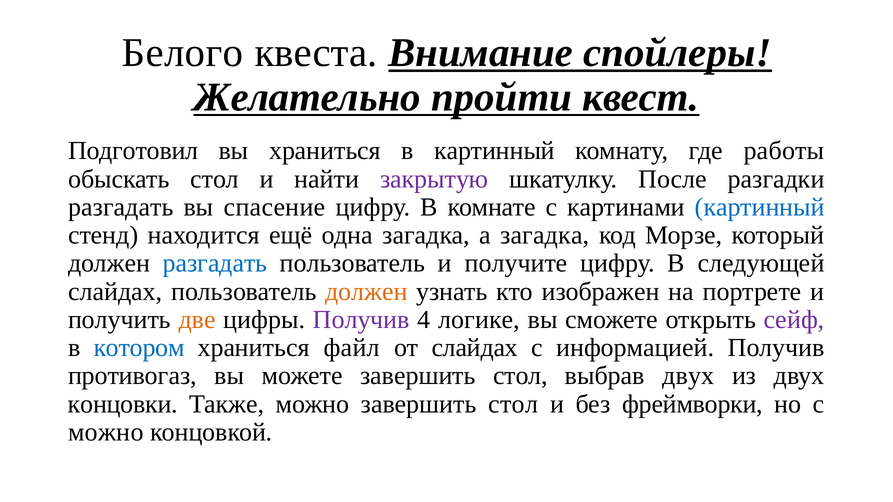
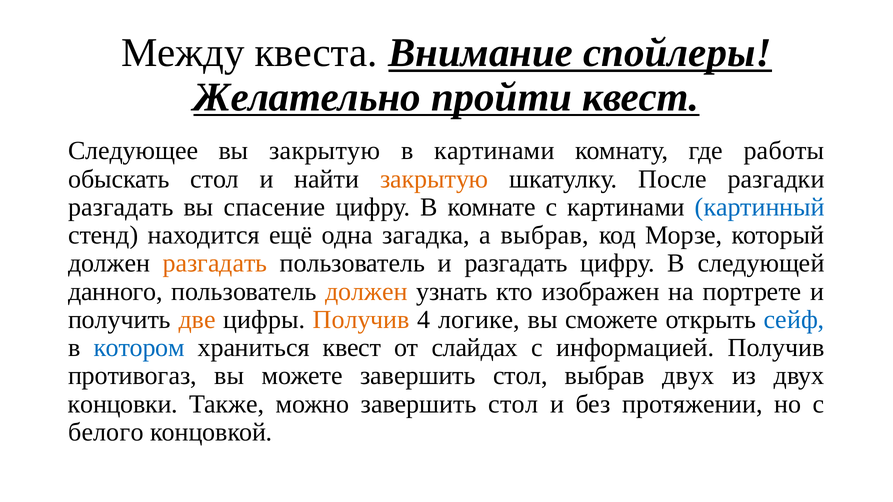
Белого: Белого -> Между (183, 53)
Подготовил: Подготовил -> Следующее (133, 151)
вы храниться: храниться -> закрытую (325, 151)
в картинный: картинный -> картинами (494, 151)
закрытую colour: purple -> orange (434, 179)
а загадка: загадка -> выбрав (545, 235)
разгадать colour: blue -> orange (215, 264)
и получите: получите -> разгадать (516, 264)
слайдах: слайдах -> данного (115, 292)
Получив colour: purple -> orange (361, 320)
сейф colour: purple -> blue (794, 320)
храниться файл: файл -> квест (352, 348)
фреймворки: фреймворки -> протяжении (692, 404)
можно: можно -> белого (106, 432)
